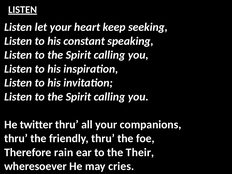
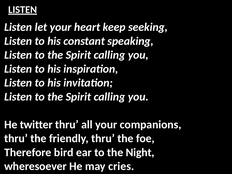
rain: rain -> bird (64, 152)
Their: Their -> Night (140, 152)
